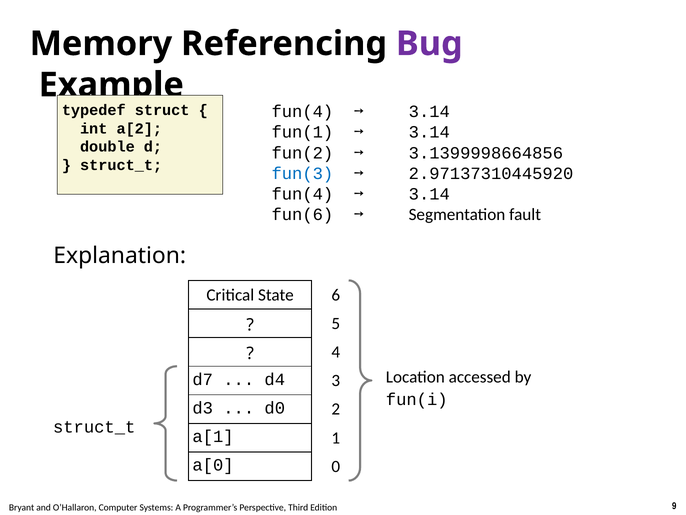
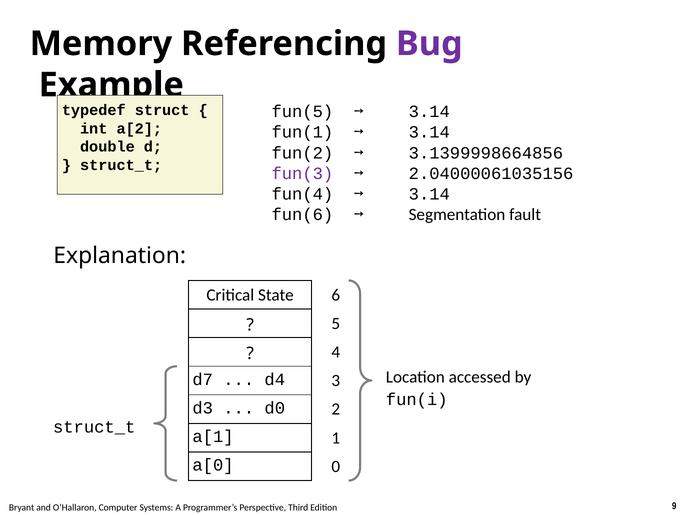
fun(4: fun(4 -> fun(5 (302, 112)
fun(3 colour: blue -> purple (302, 173)
2.97137310445920: 2.97137310445920 -> 2.04000061035156 (491, 173)
